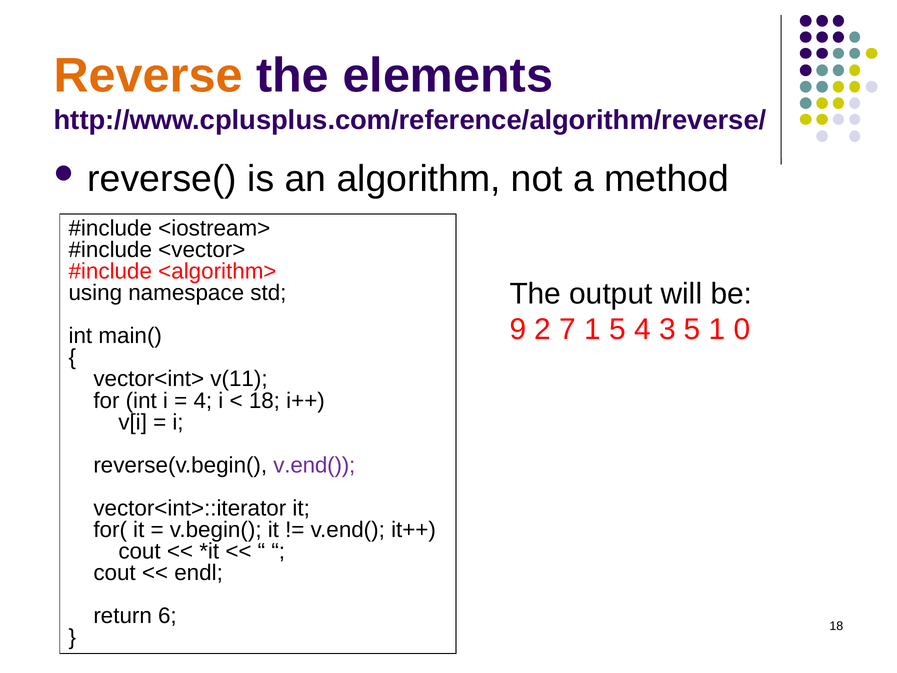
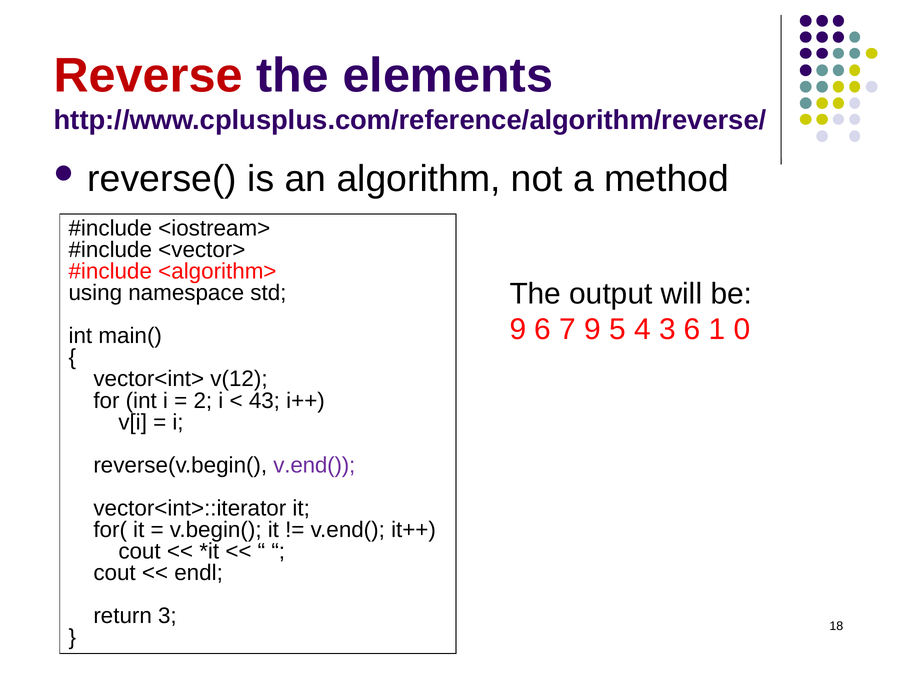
Reverse colour: orange -> red (148, 76)
9 2: 2 -> 6 (543, 329)
7 1: 1 -> 9 (593, 329)
3 5: 5 -> 6 (692, 329)
v(11: v(11 -> v(12 (239, 379)
4: 4 -> 2 (203, 400)
18: 18 -> 43 (264, 400)
return 6: 6 -> 3 (167, 616)
